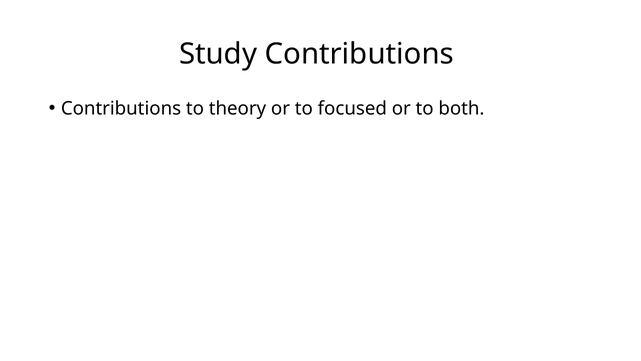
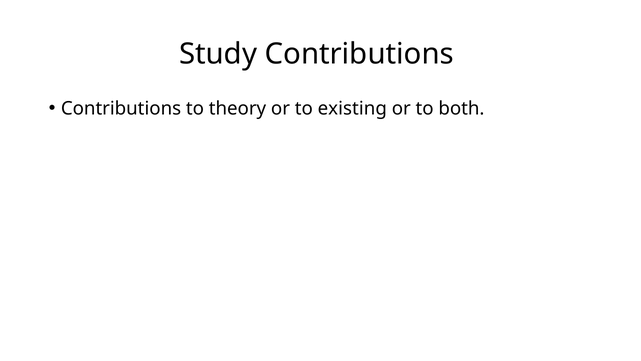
focused: focused -> existing (352, 108)
